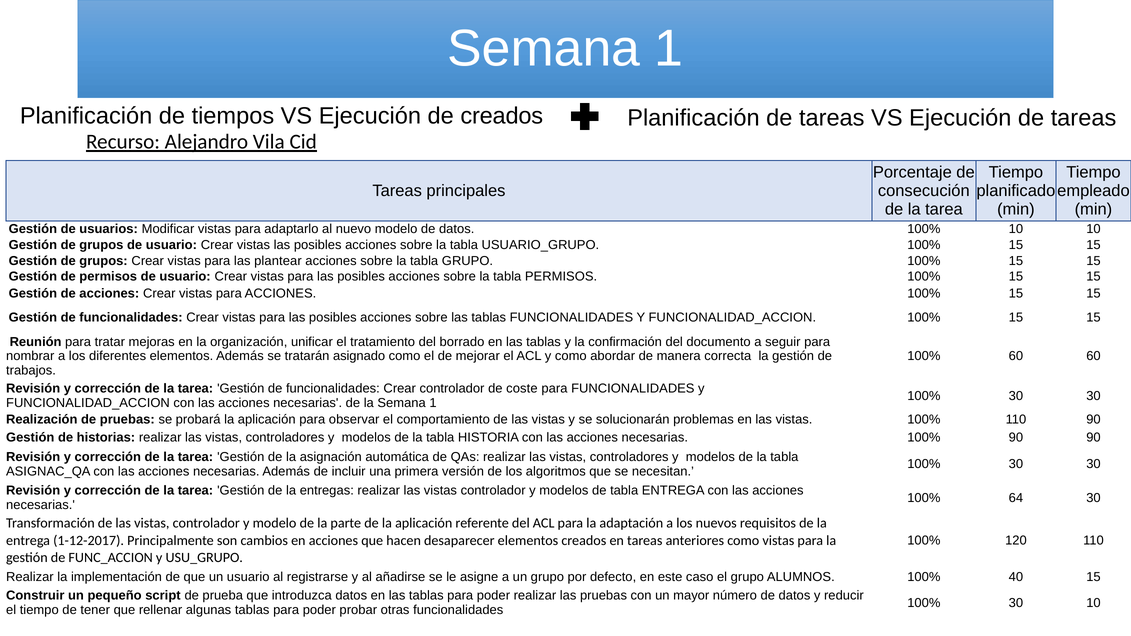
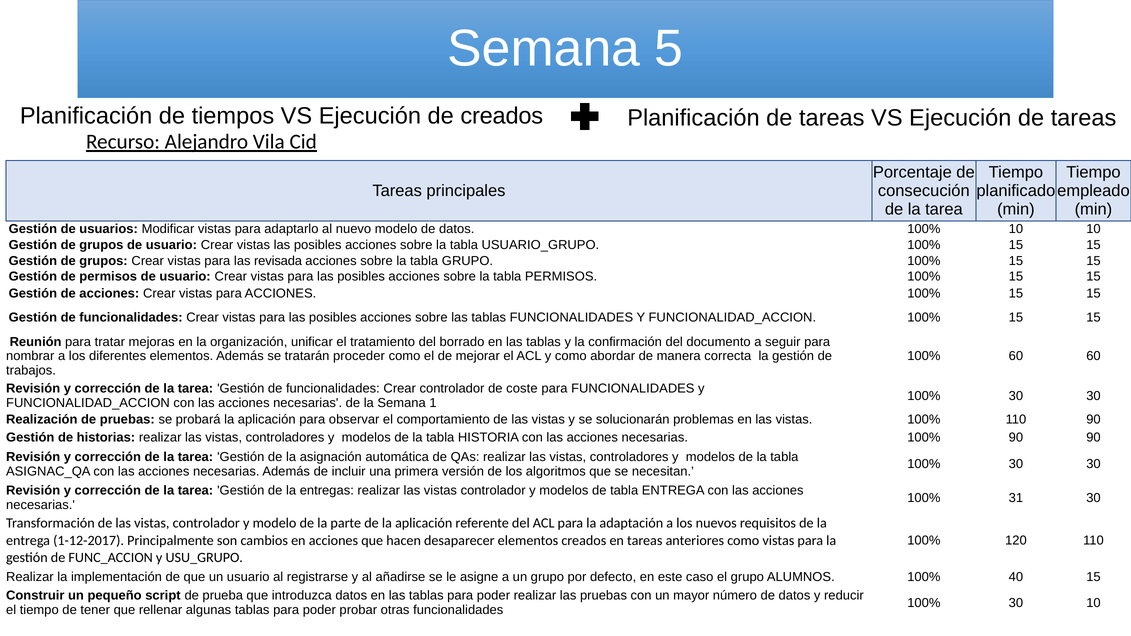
1: 1 -> 5 (669, 49)
plantear: plantear -> revisada (278, 261)
asignado: asignado -> proceder (359, 356)
64: 64 -> 31 (1016, 498)
